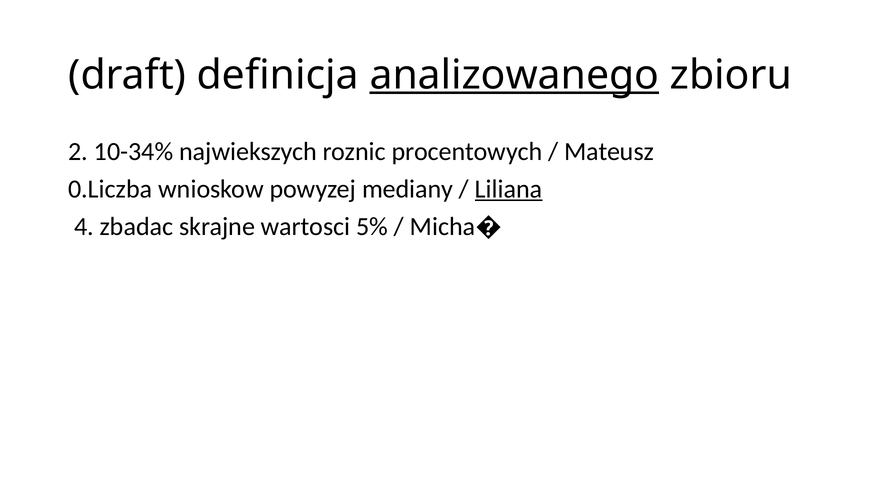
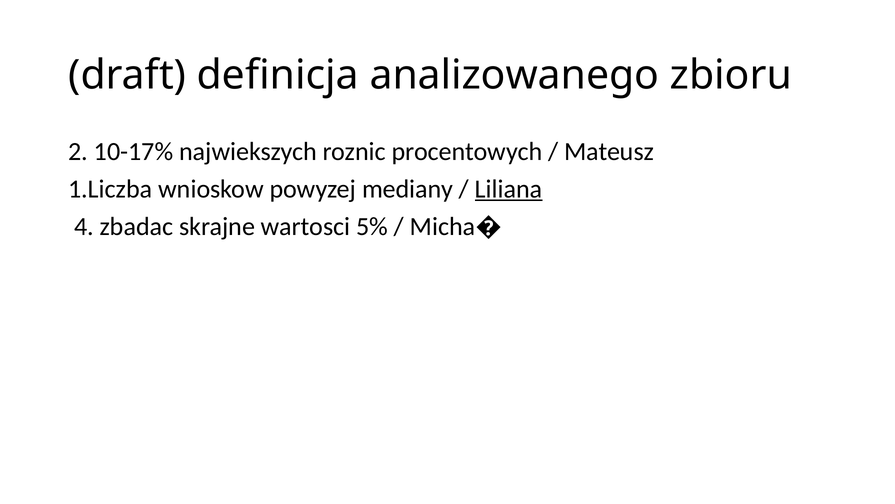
analizowanego underline: present -> none (514, 75)
10-34%: 10-34% -> 10-17% (134, 151)
0.Liczba: 0.Liczba -> 1.Liczba (110, 189)
